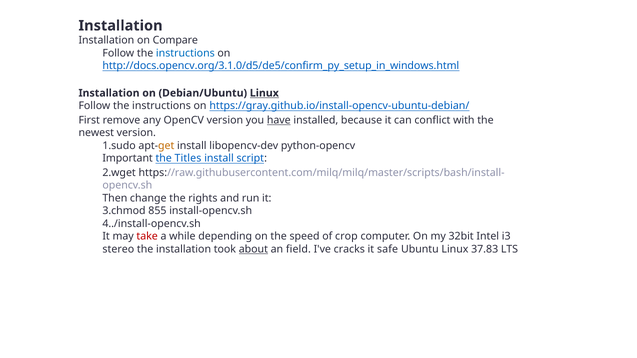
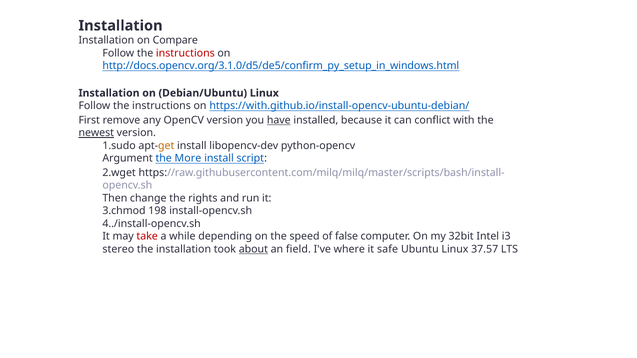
instructions colour: blue -> red (185, 53)
Linux underline: present -> none (264, 93)
https://gray.github.io/install-opencv-ubuntu-debian/: https://gray.github.io/install-opencv-ubuntu-debian/ -> https://with.github.io/install-opencv-ubuntu-debian/ (339, 106)
newest underline: none -> present (96, 133)
Important: Important -> Argument (128, 158)
Titles: Titles -> More (188, 158)
855: 855 -> 198 (157, 211)
crop: crop -> false (347, 237)
cracks: cracks -> where (349, 249)
37.83: 37.83 -> 37.57 (485, 249)
